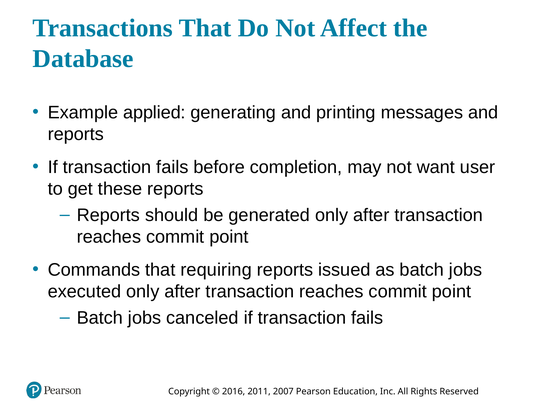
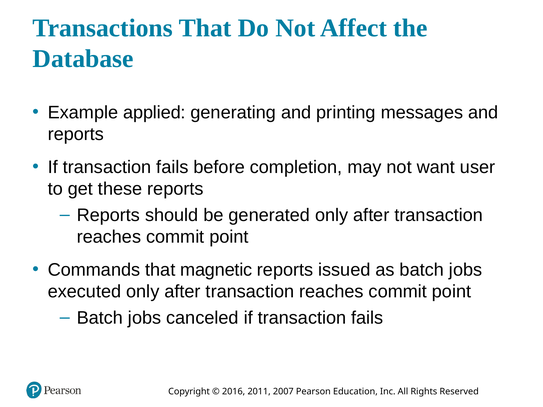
requiring: requiring -> magnetic (216, 270)
